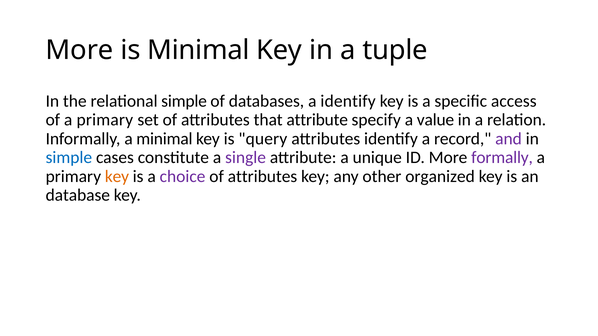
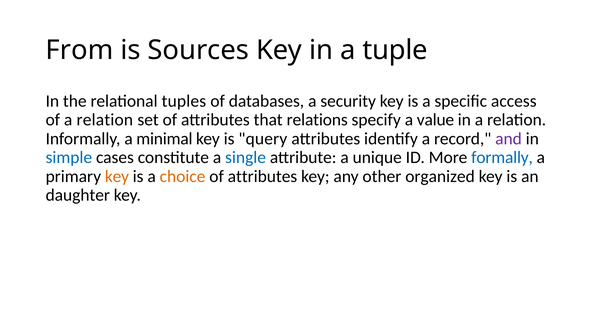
More: More -> From (79, 50)
is Minimal: Minimal -> Sources (198, 50)
relational simple: simple -> tuples (184, 101)
a identify: identify -> security (348, 101)
of a primary: primary -> relation (105, 120)
that attribute: attribute -> relations (317, 120)
single colour: purple -> blue (246, 158)
formally colour: purple -> blue (502, 158)
choice colour: purple -> orange (183, 176)
database: database -> daughter (78, 195)
